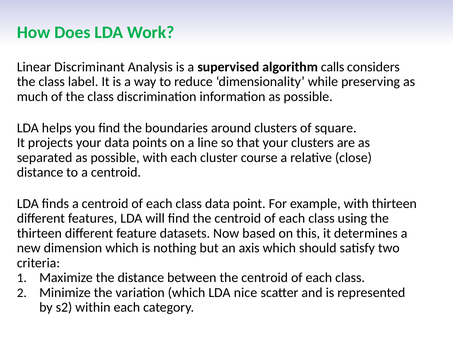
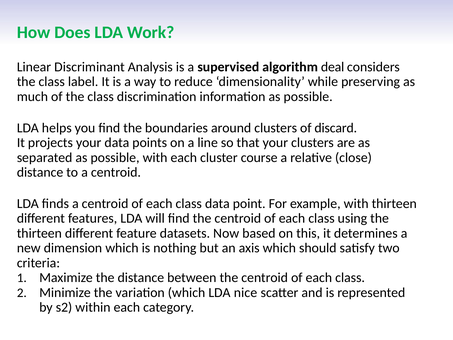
calls: calls -> deal (333, 67)
square: square -> discard (336, 128)
